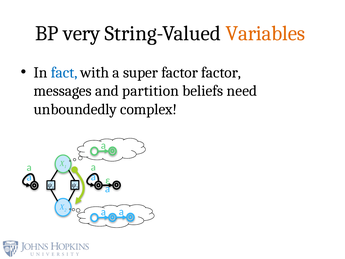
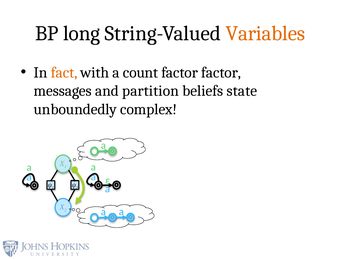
very: very -> long (82, 33)
fact colour: blue -> orange (64, 72)
super: super -> count (141, 72)
need: need -> state (242, 91)
